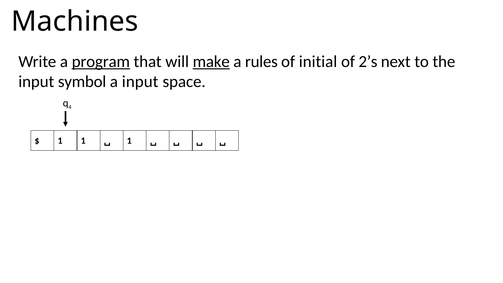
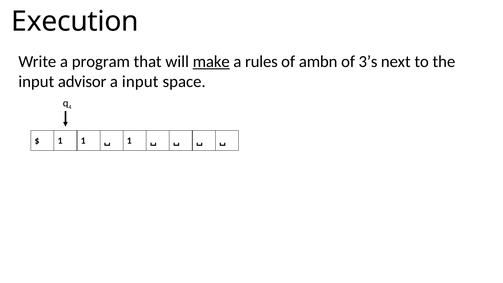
Machines: Machines -> Execution (75, 21)
program underline: present -> none (101, 62)
initial: initial -> ambn (318, 62)
2’s: 2’s -> 3’s (368, 62)
symbol: symbol -> advisor (82, 82)
